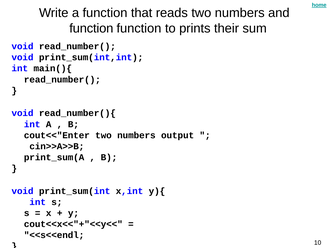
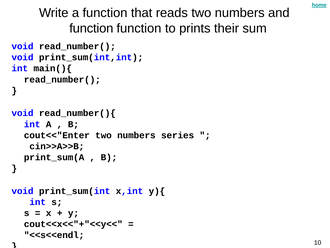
output: output -> series (178, 135)
